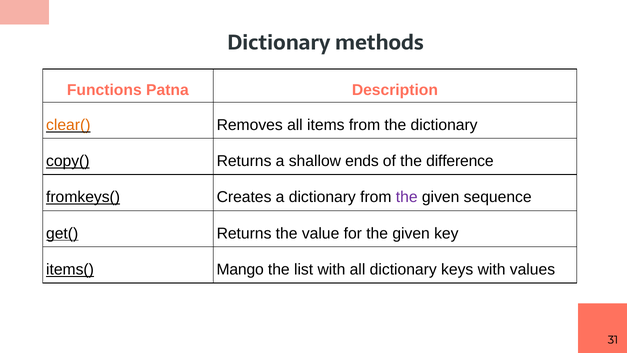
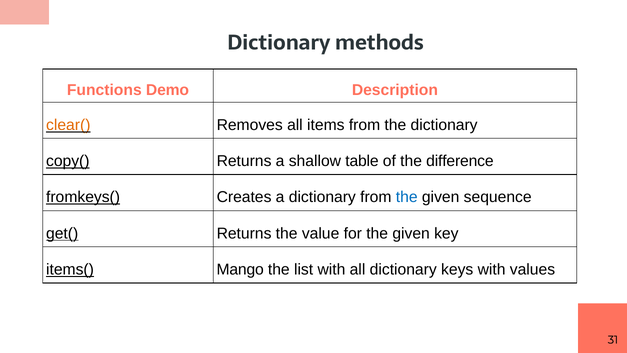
Patna: Patna -> Demo (168, 90)
ends: ends -> table (362, 161)
the colour: purple -> blue (407, 197)
